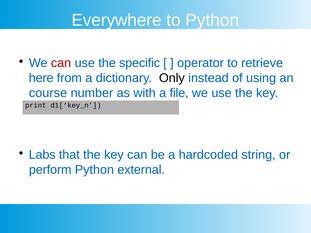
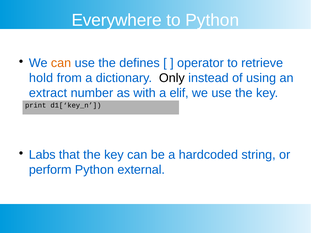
can colour: red -> orange (61, 63)
specific: specific -> defines (140, 63)
here: here -> hold (41, 78)
course: course -> extract (48, 93)
file: file -> elif (179, 93)
